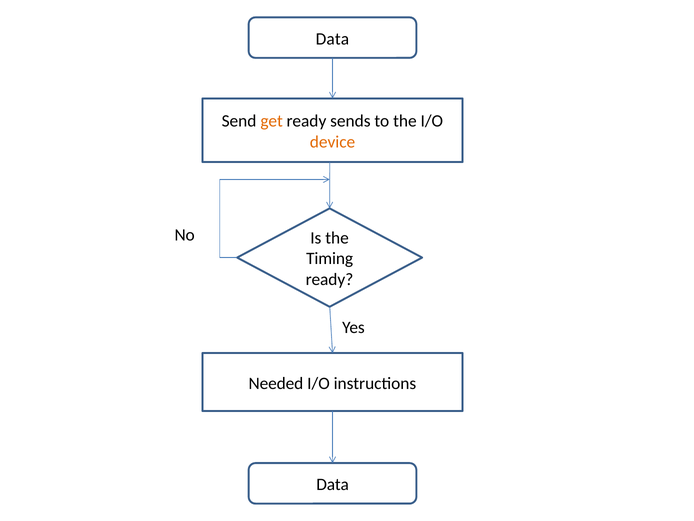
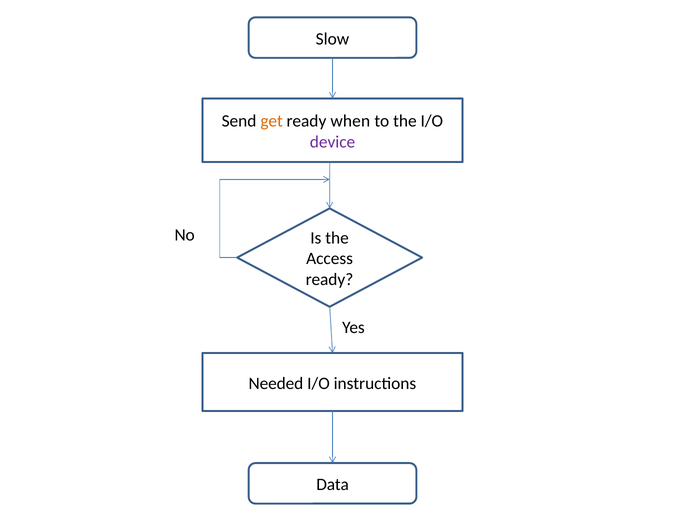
Data: Data -> Slow (332, 39)
sends: sends -> when (350, 121)
device colour: orange -> purple (333, 142)
Timing: Timing -> Access (330, 259)
